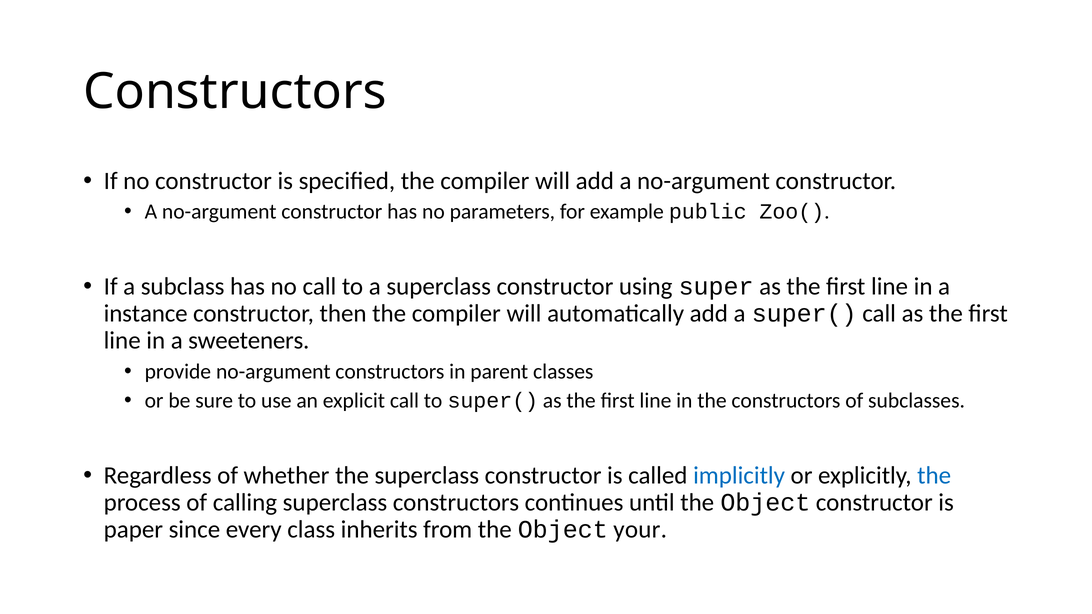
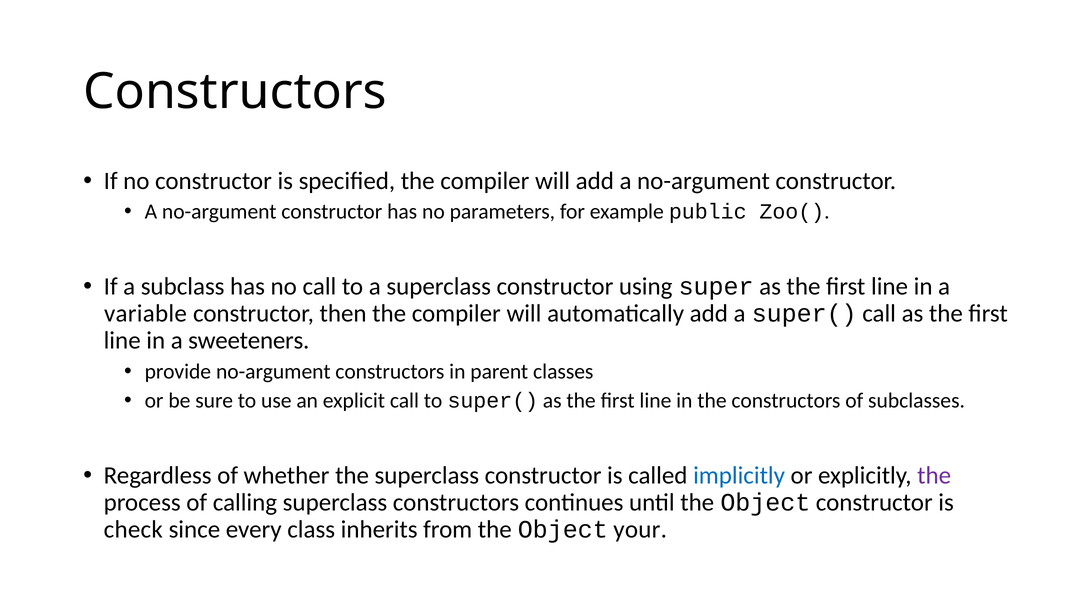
instance: instance -> variable (145, 314)
the colour: blue -> purple (934, 476)
paper: paper -> check (133, 530)
